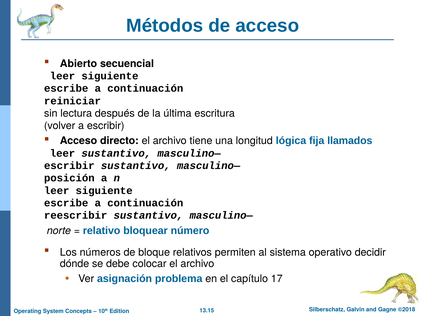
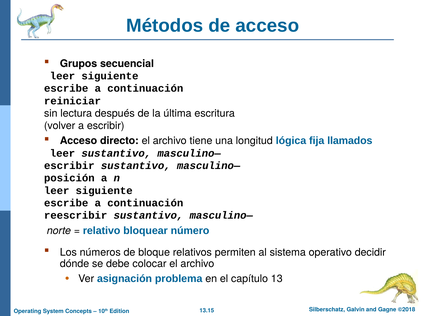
Abierto: Abierto -> Grupos (79, 64)
17: 17 -> 13 (277, 279)
